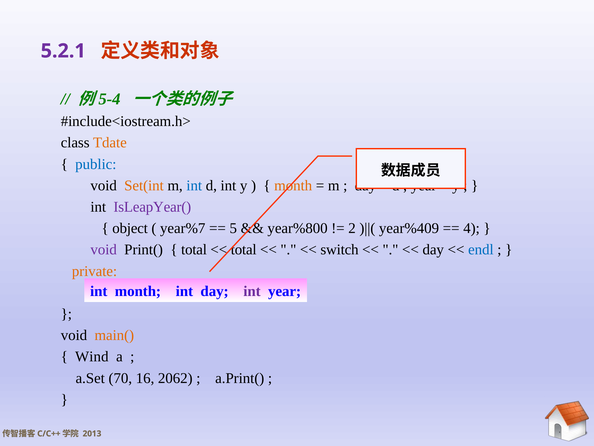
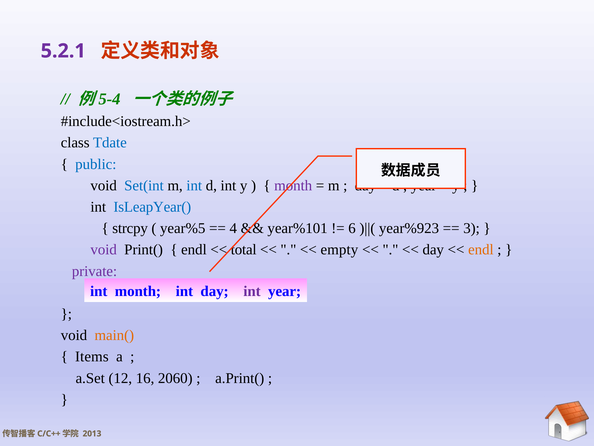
Tdate colour: orange -> blue (110, 143)
Set(int colour: orange -> blue (144, 185)
month colour: orange -> purple (293, 185)
IsLeapYear( colour: purple -> blue (152, 207)
object: object -> strcpy (130, 228)
year%7: year%7 -> year%5 (183, 228)
5: 5 -> 4 (233, 228)
year%800: year%800 -> year%101 (298, 228)
2: 2 -> 6 (352, 228)
year%409: year%409 -> year%923 (409, 228)
4: 4 -> 3 (472, 228)
total: total -> endl (194, 249)
switch: switch -> empty (339, 249)
endl colour: blue -> orange (481, 249)
private colour: orange -> purple (94, 271)
Wind: Wind -> Items (92, 356)
70: 70 -> 12 (120, 378)
2062: 2062 -> 2060 (175, 378)
